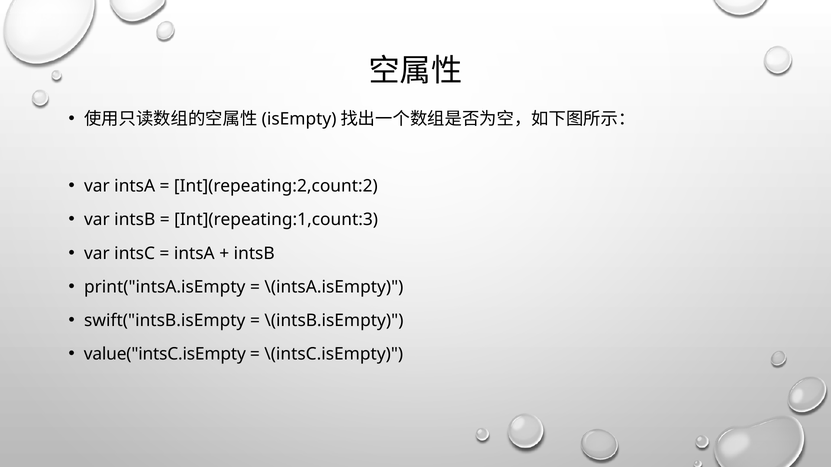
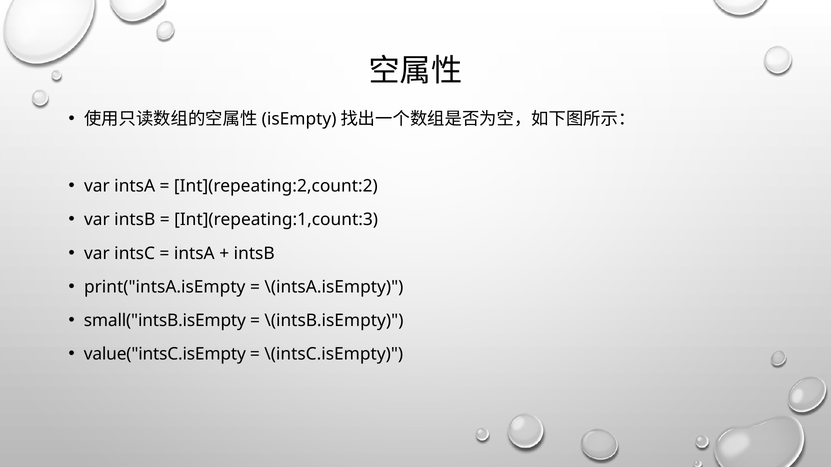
swift("intsB.isEmpty: swift("intsB.isEmpty -> small("intsB.isEmpty (165, 321)
